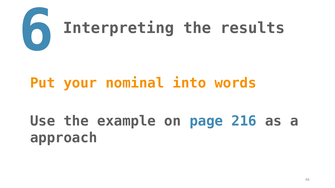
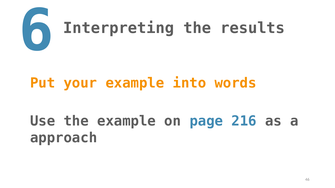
your nominal: nominal -> example (135, 83)
